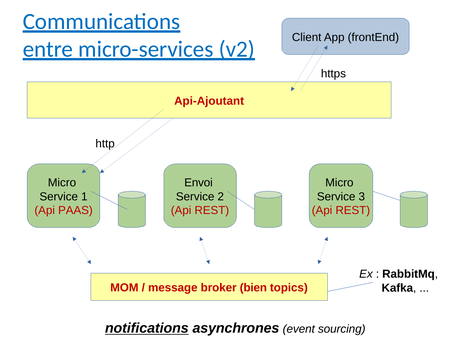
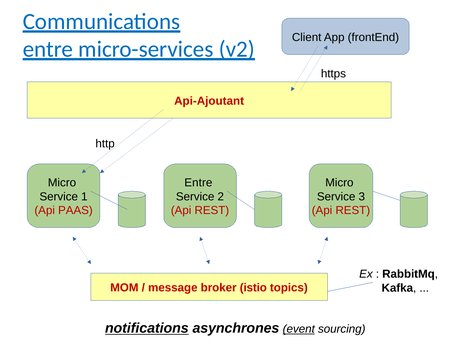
Envoi: Envoi -> Entre (198, 182)
bien: bien -> istio (253, 287)
event underline: none -> present (299, 329)
